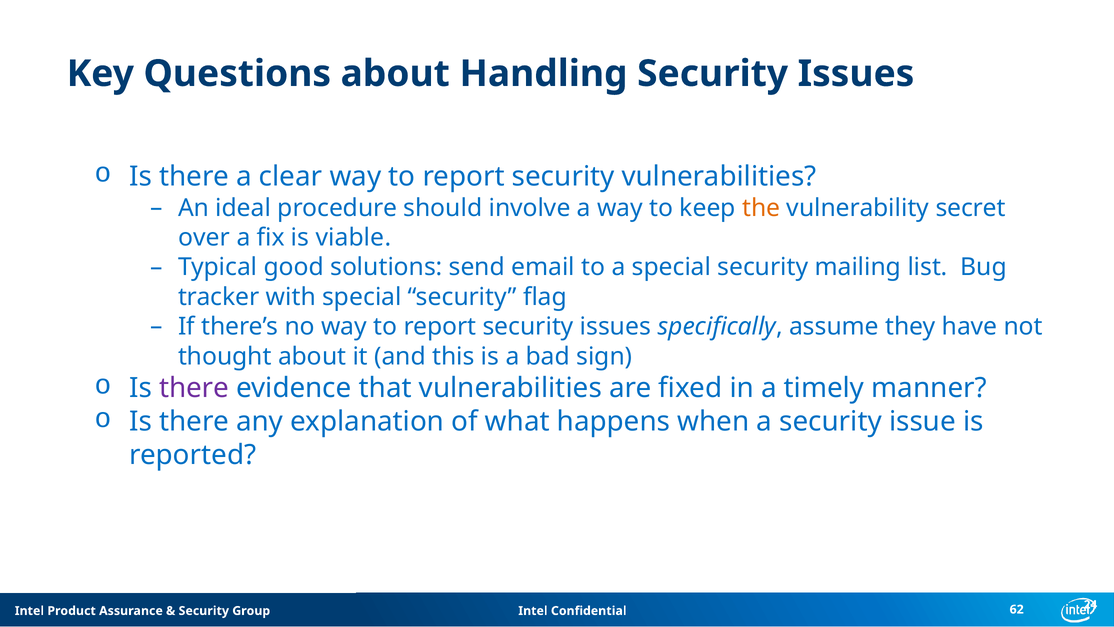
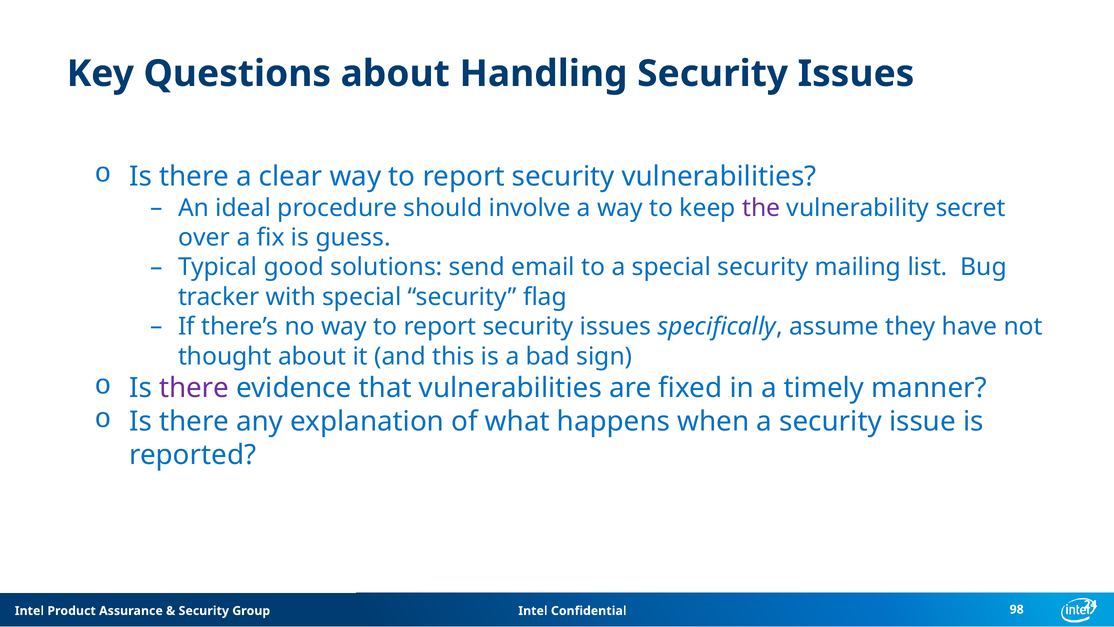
the colour: orange -> purple (761, 208)
viable: viable -> guess (353, 237)
62: 62 -> 98 (1017, 609)
